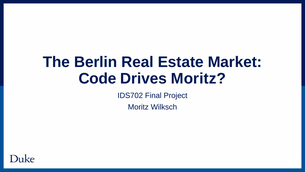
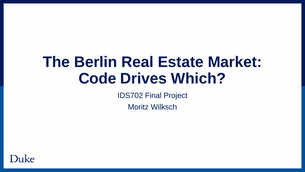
Drives Moritz: Moritz -> Which (198, 78)
